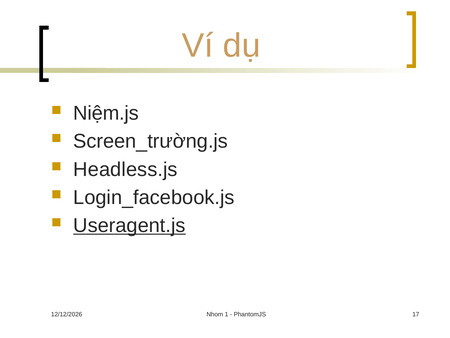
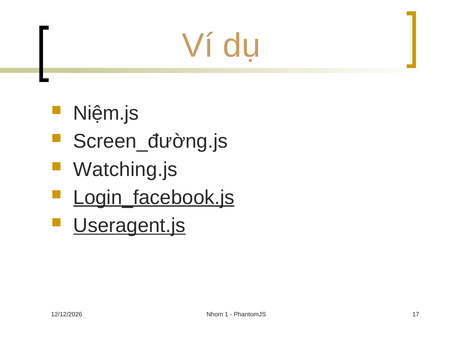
Screen_trường.js: Screen_trường.js -> Screen_đường.js (151, 141)
Headless.js: Headless.js -> Watching.js (125, 169)
Login_facebook.js underline: none -> present (154, 197)
